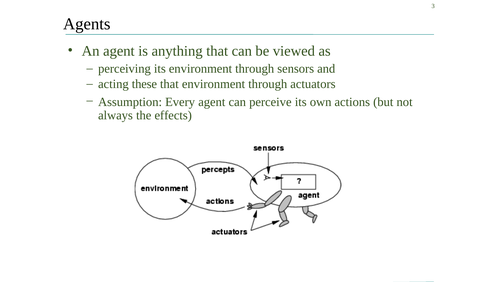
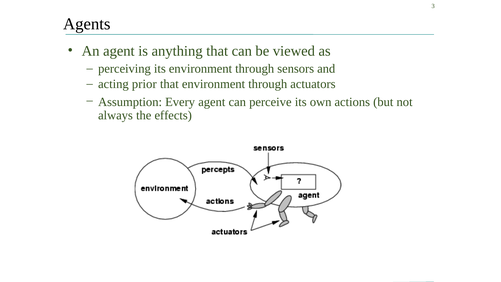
these: these -> prior (144, 84)
